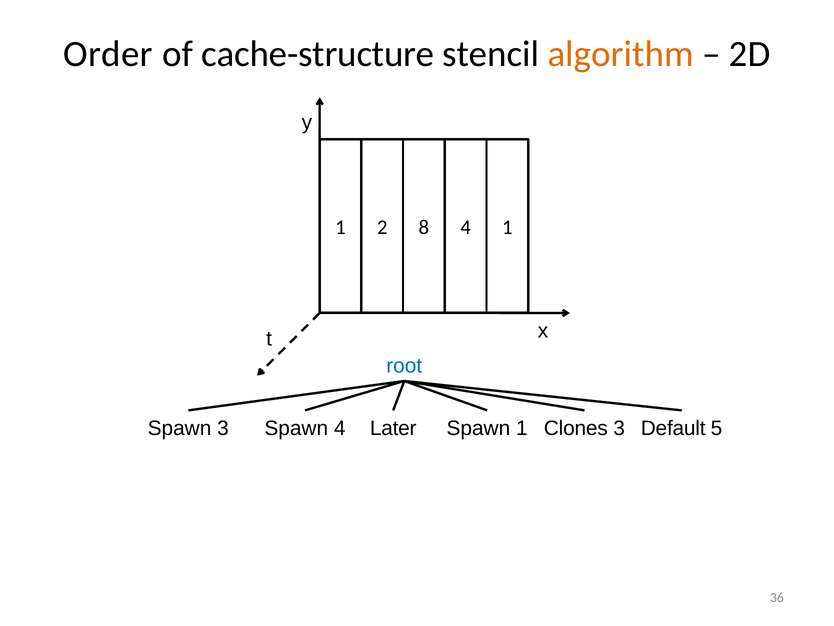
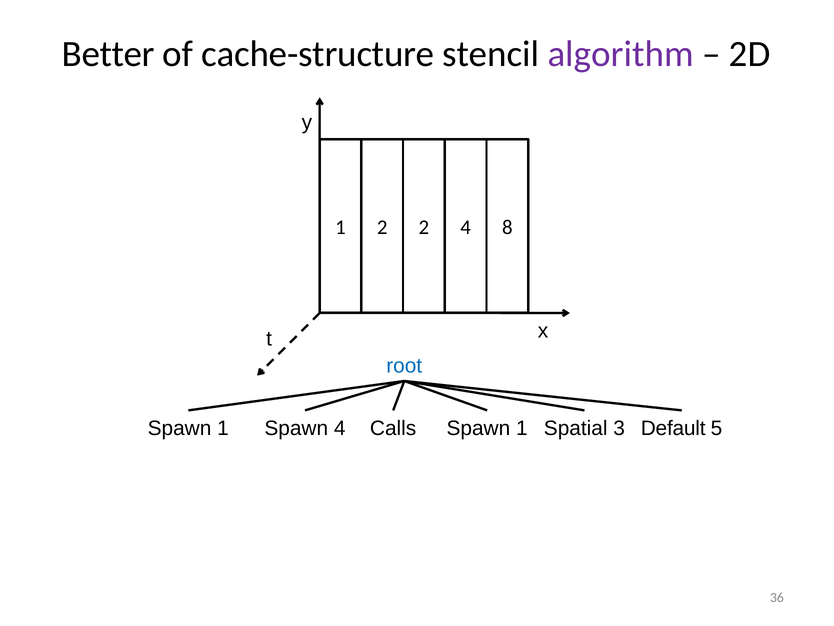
Order: Order -> Better (108, 54)
algorithm colour: orange -> purple (621, 54)
2 8: 8 -> 2 (424, 227)
4 1: 1 -> 8 (507, 227)
3: 3 -> 1 (223, 428)
Later: Later -> Calls (393, 428)
Clones: Clones -> Spatial (576, 428)
